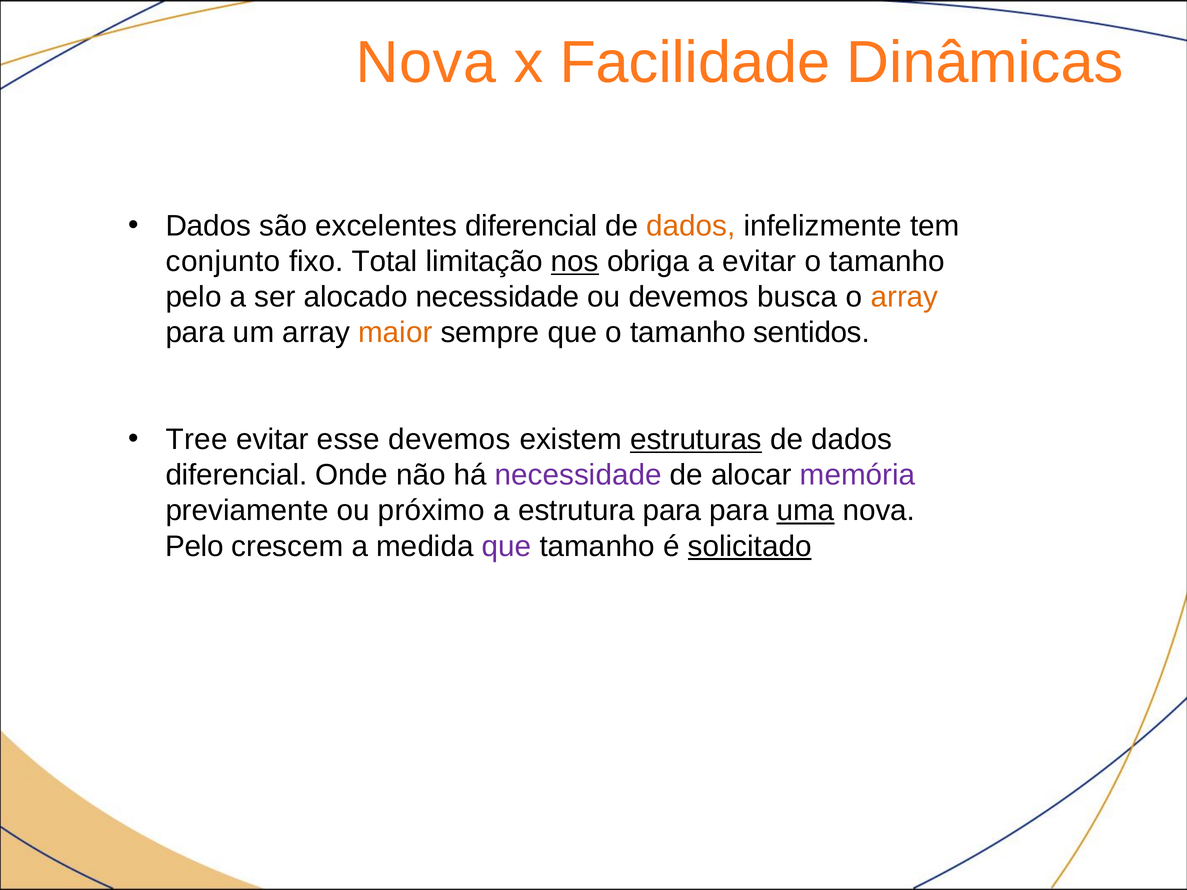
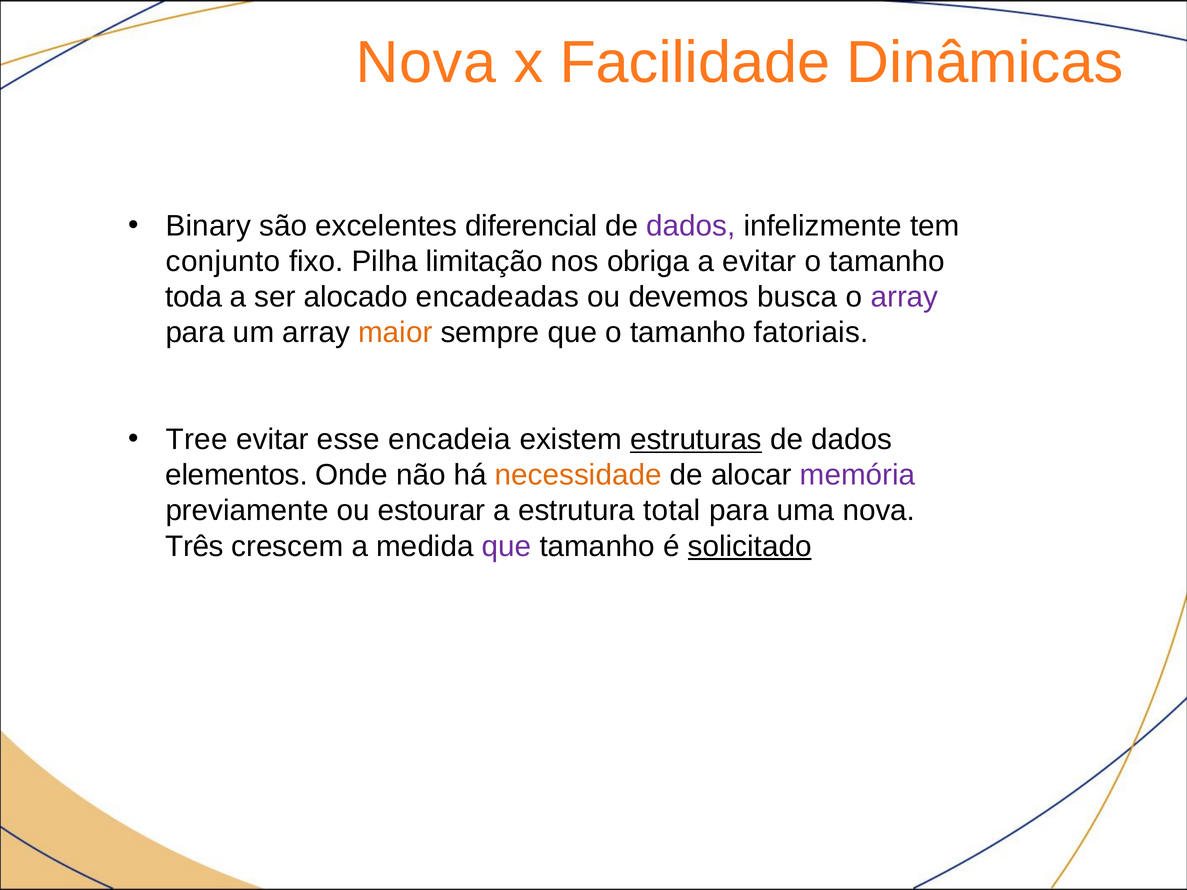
Dados: Dados -> Binary (208, 226)
dados colour: orange -> purple (691, 226)
Total: Total -> Pilha (385, 262)
nos underline: present -> none (575, 262)
pelo: pelo -> toda (194, 297)
alocado necessidade: necessidade -> encadeadas (497, 297)
array colour: orange -> purple (904, 297)
sentidos: sentidos -> fatoriais (811, 333)
esse devemos: devemos -> encadeia (450, 440)
diferencial: diferencial -> elementos (237, 475)
necessidade colour: purple -> orange (578, 475)
próximo: próximo -> estourar (432, 511)
estrutura para: para -> total (672, 511)
uma underline: present -> none (806, 511)
Pelo: Pelo -> Três (194, 546)
